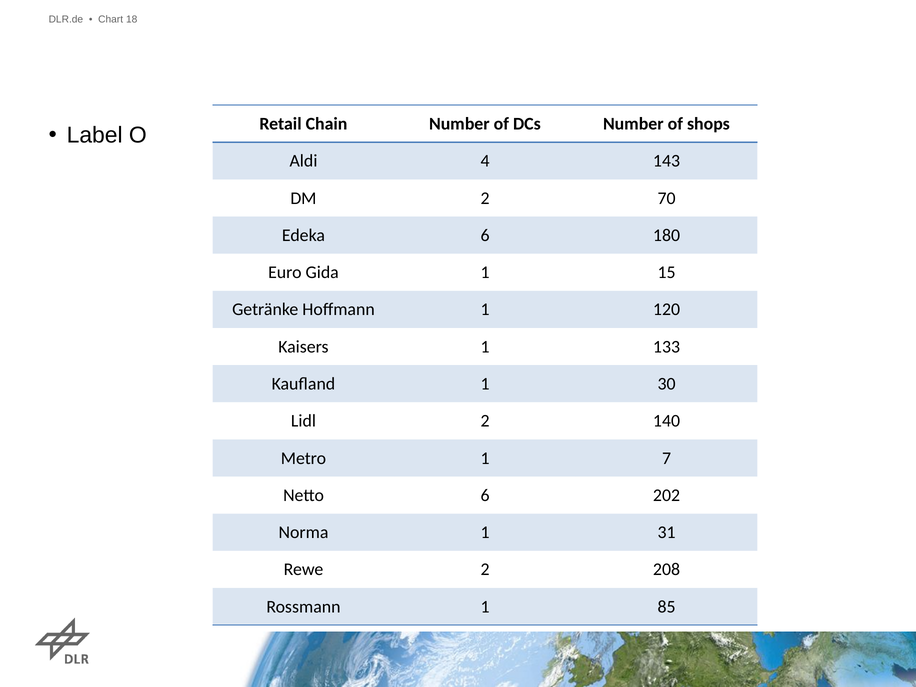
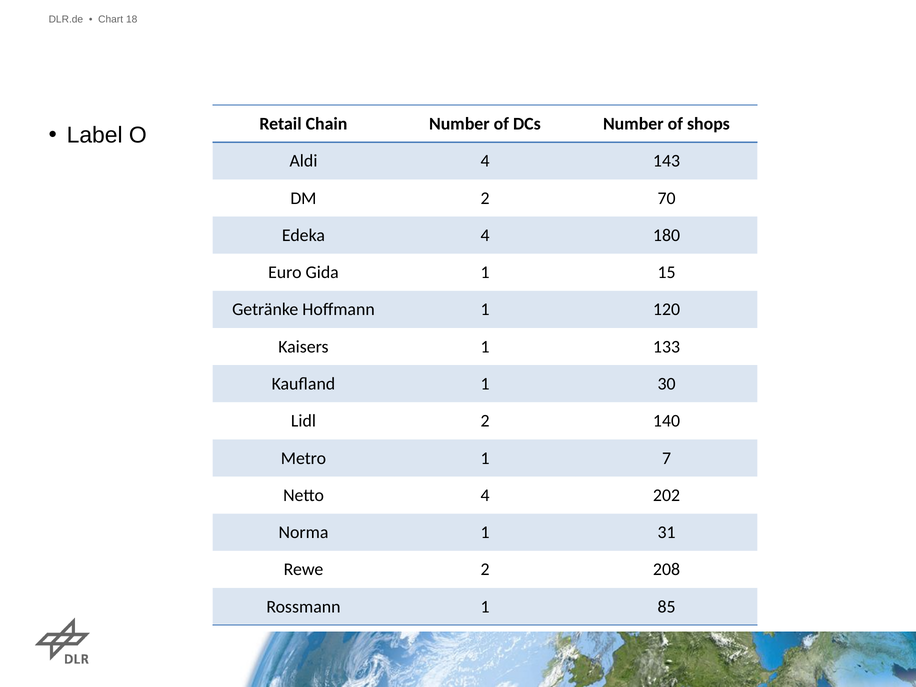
Edeka 6: 6 -> 4 (485, 235)
Netto 6: 6 -> 4 (485, 495)
